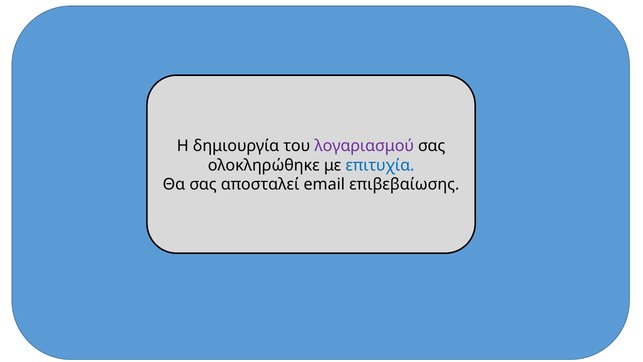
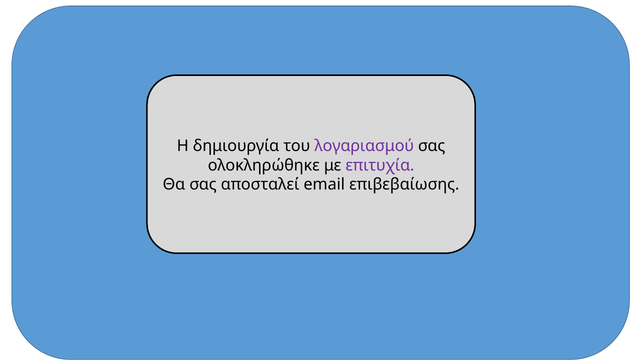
επιτυχία colour: blue -> purple (380, 165)
